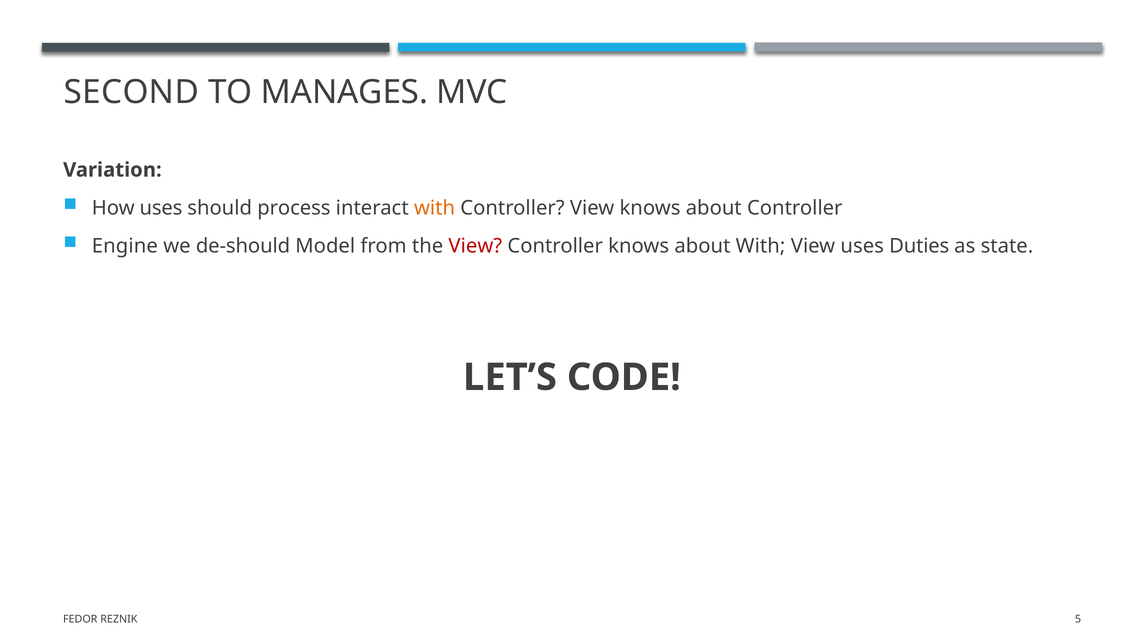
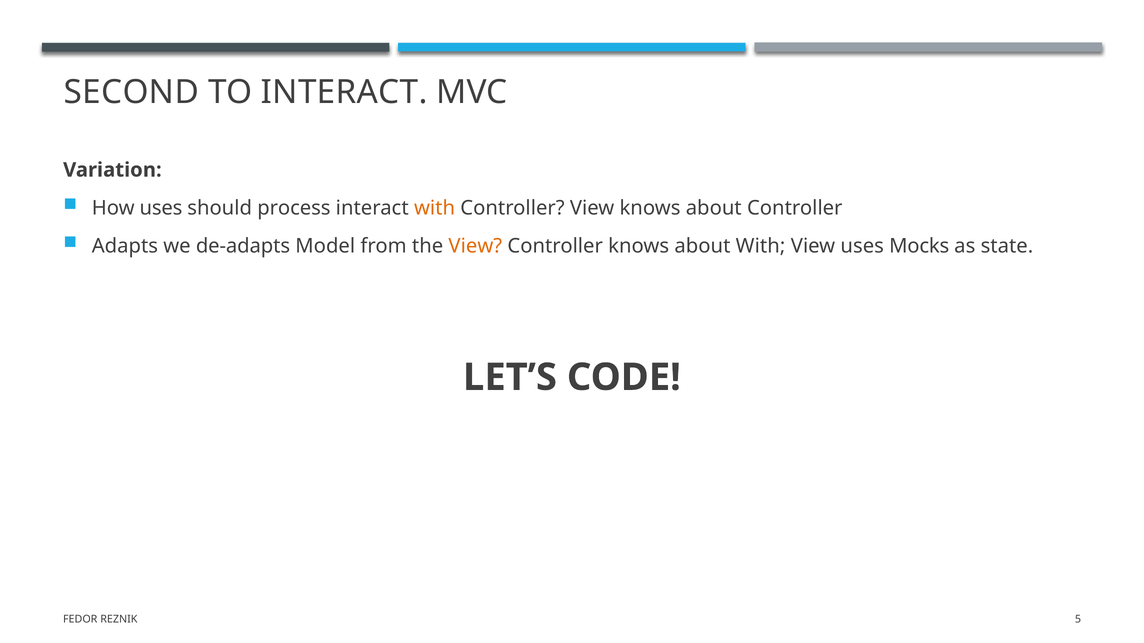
TO MANAGES: MANAGES -> INTERACT (344, 92)
Engine: Engine -> Adapts (125, 246)
de-should: de-should -> de-adapts (243, 246)
View colour: red -> orange (475, 246)
Duties: Duties -> Mocks (919, 246)
